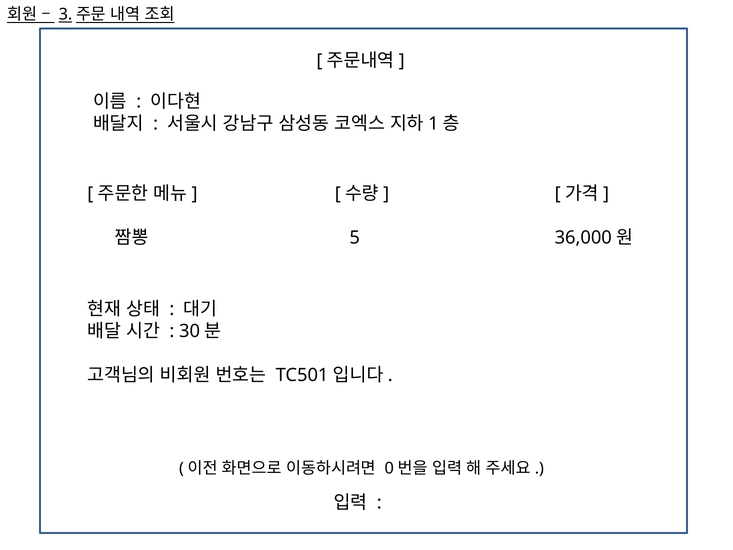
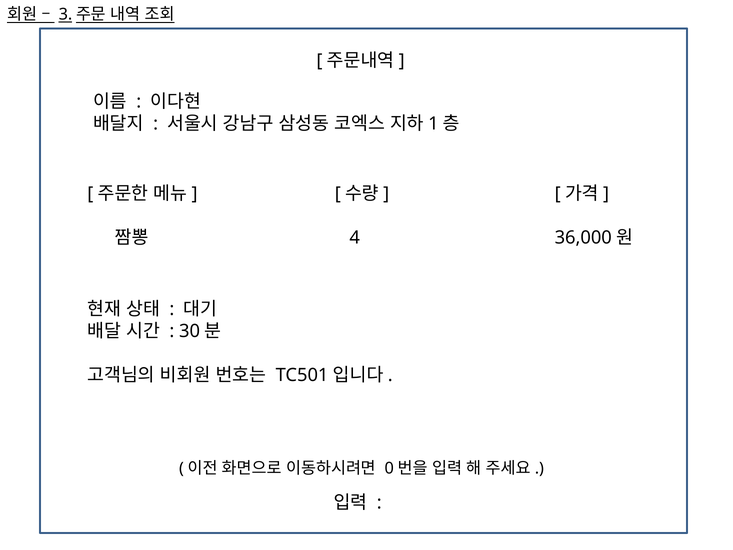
5: 5 -> 4 (355, 238)
